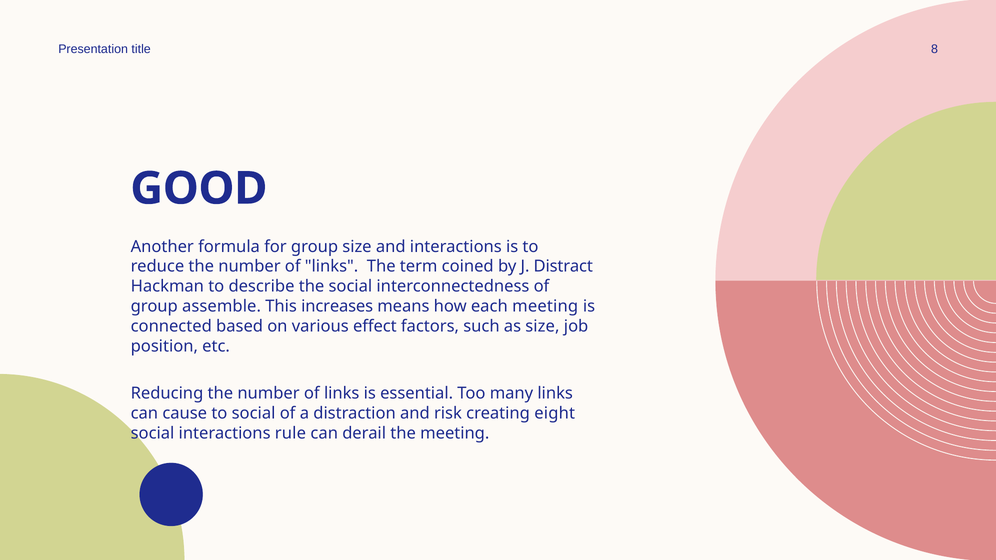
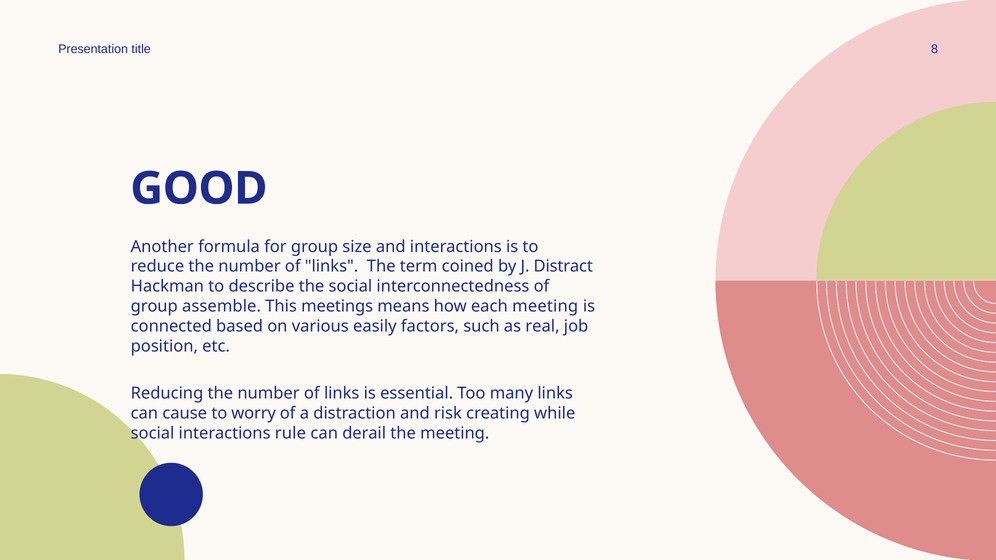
increases: increases -> meetings (337, 306)
effect: effect -> easily (375, 326)
as size: size -> real (542, 326)
to social: social -> worry (254, 413)
eight: eight -> while (555, 413)
